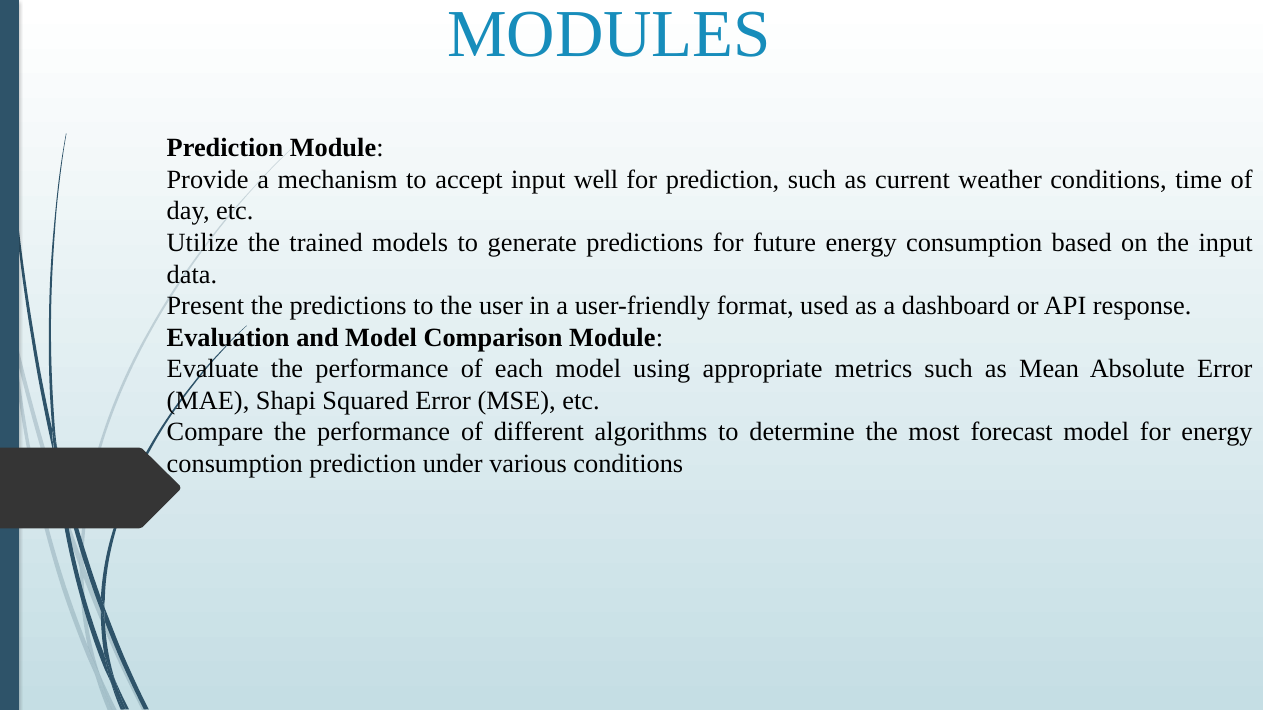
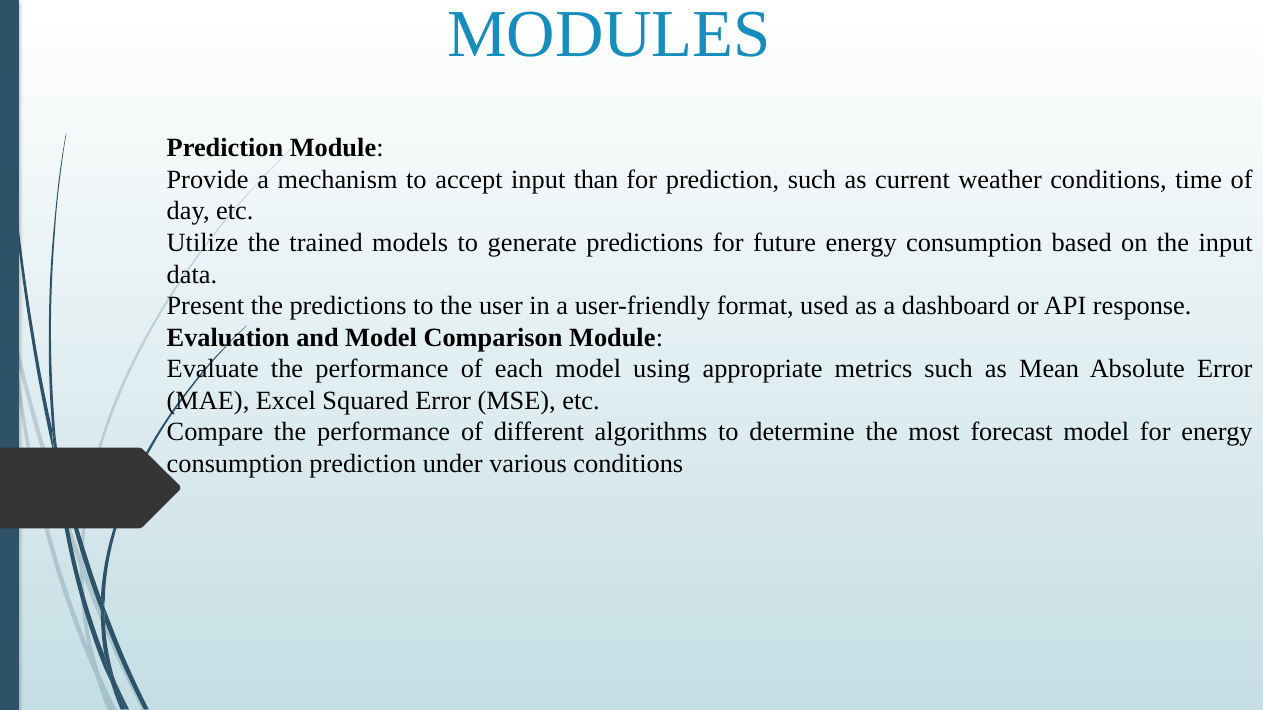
well: well -> than (596, 180)
Shapi: Shapi -> Excel (286, 401)
